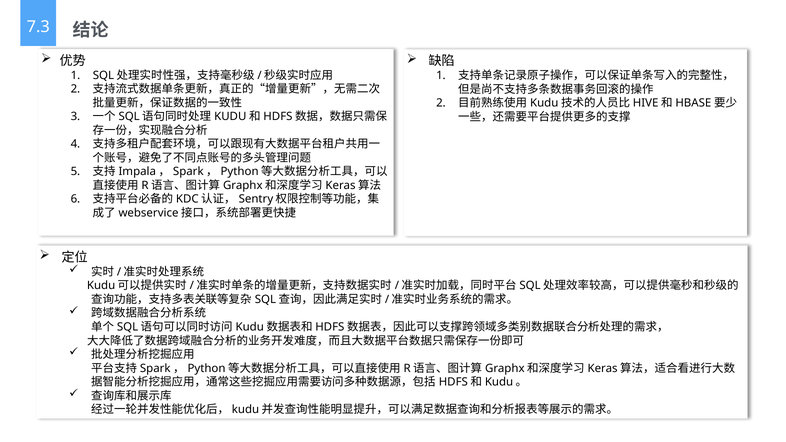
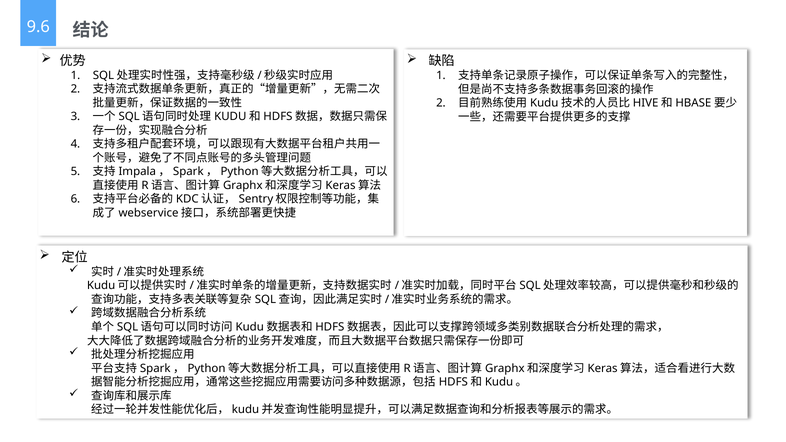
7.3: 7.3 -> 9.6 (38, 27)
